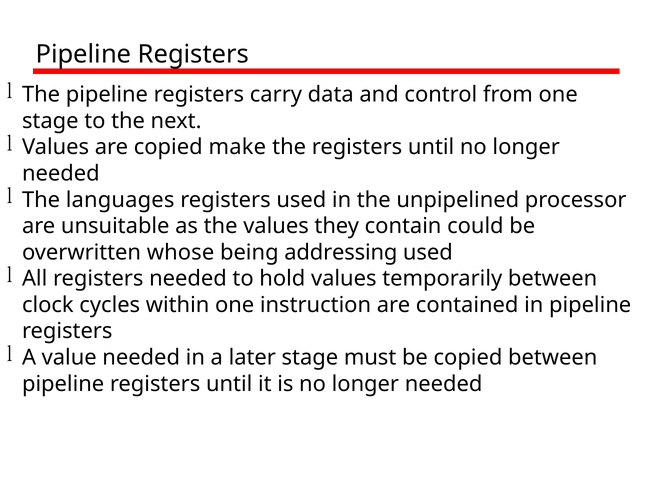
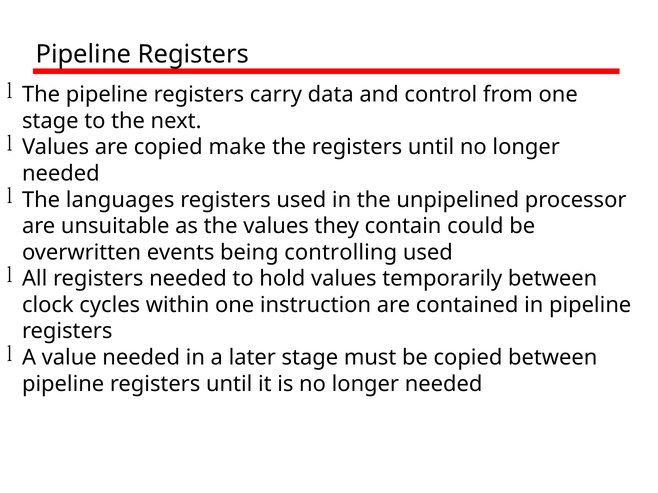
whose: whose -> events (181, 253)
addressing: addressing -> controlling (341, 253)
